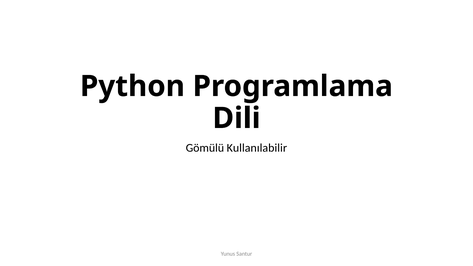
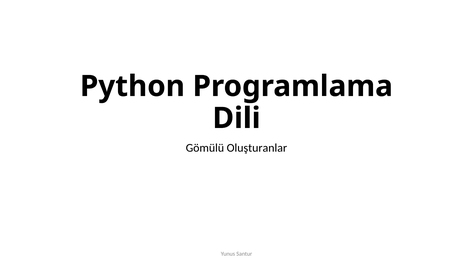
Kullanılabilir: Kullanılabilir -> Oluşturanlar (257, 148)
